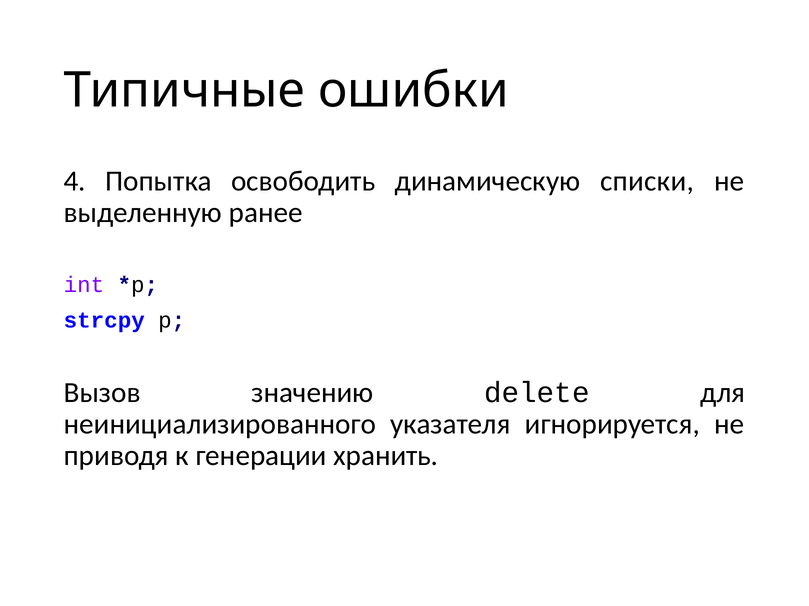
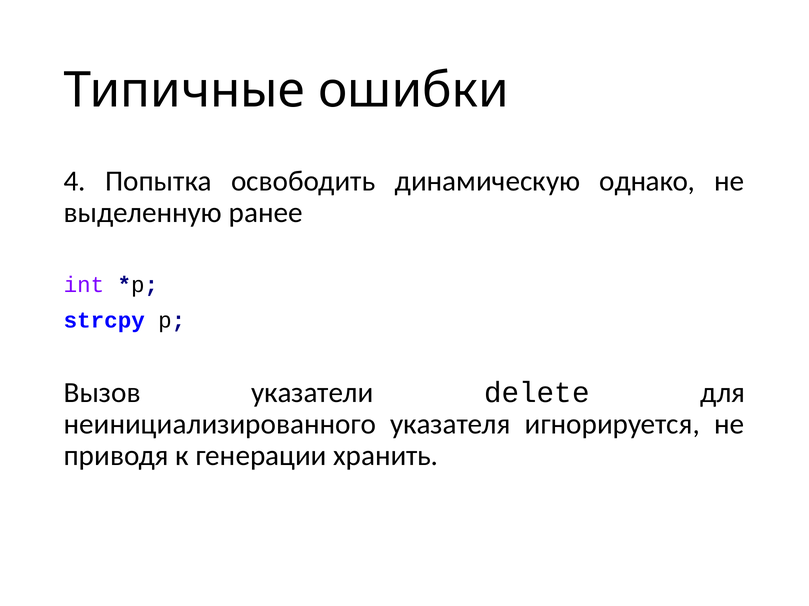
списки: списки -> однако (647, 181)
значению: значению -> указатели (312, 393)
